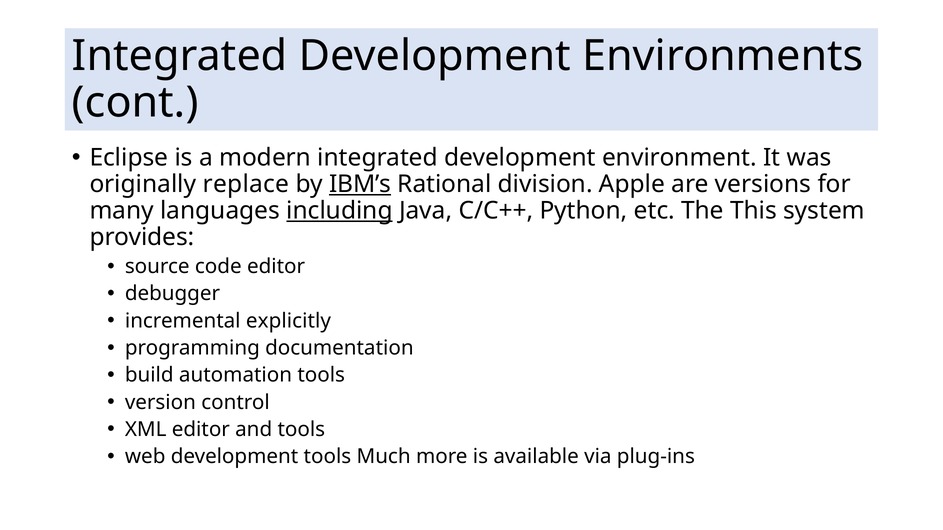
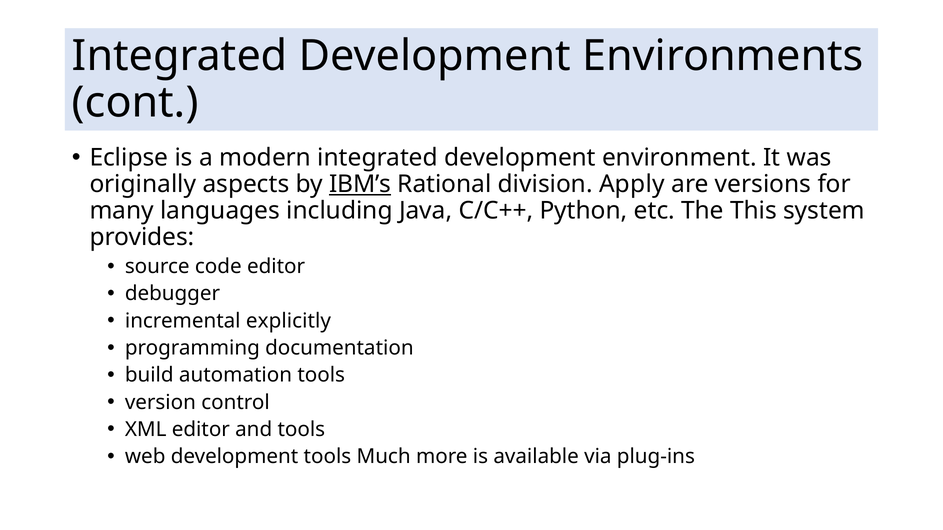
replace: replace -> aspects (246, 184)
Apple: Apple -> Apply (632, 184)
including underline: present -> none (340, 211)
